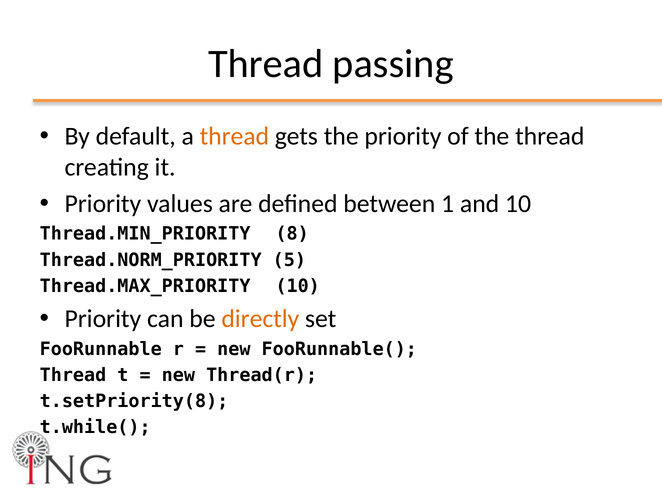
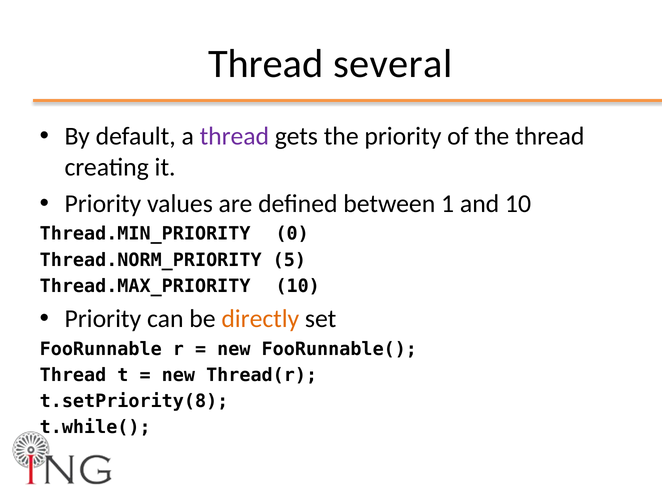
passing: passing -> several (393, 64)
thread colour: orange -> purple (234, 136)
8: 8 -> 0 (292, 234)
